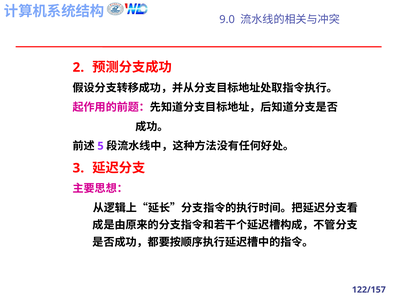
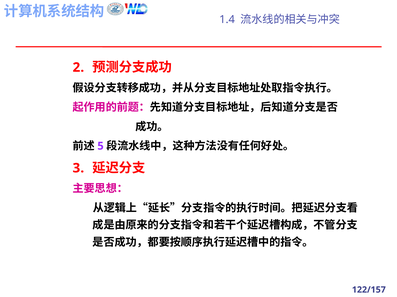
9.0: 9.0 -> 1.4 (227, 19)
